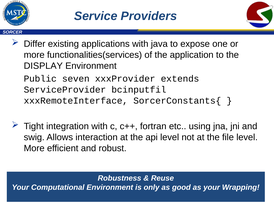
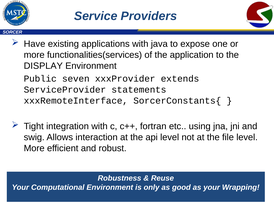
Differ: Differ -> Have (35, 44)
bcinputfil: bcinputfil -> statements (139, 89)
